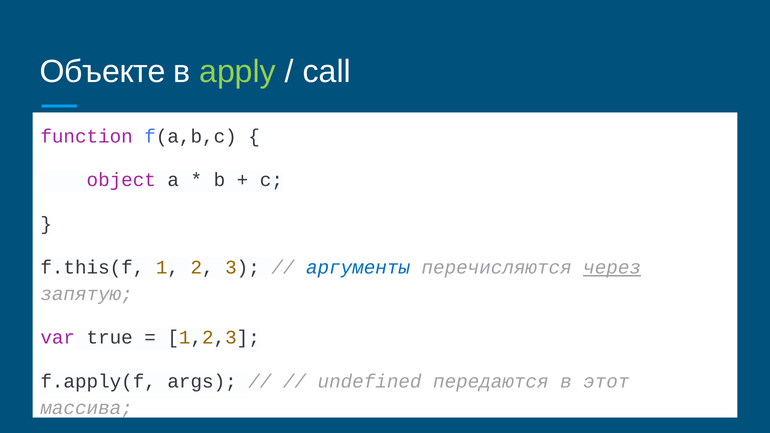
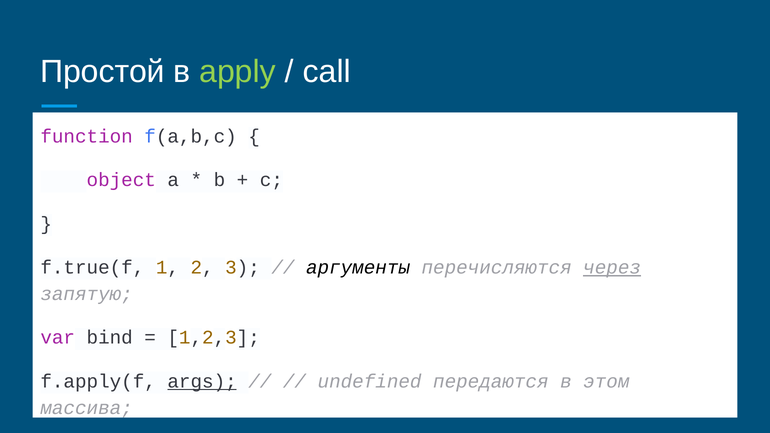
Объекте: Объекте -> Простой (103, 72)
f.this(f: f.this(f -> f.true(f (92, 268)
аргументы colour: blue -> black (358, 268)
true: true -> bind (110, 338)
args underline: none -> present (202, 381)
этот: этот -> этом (606, 381)
